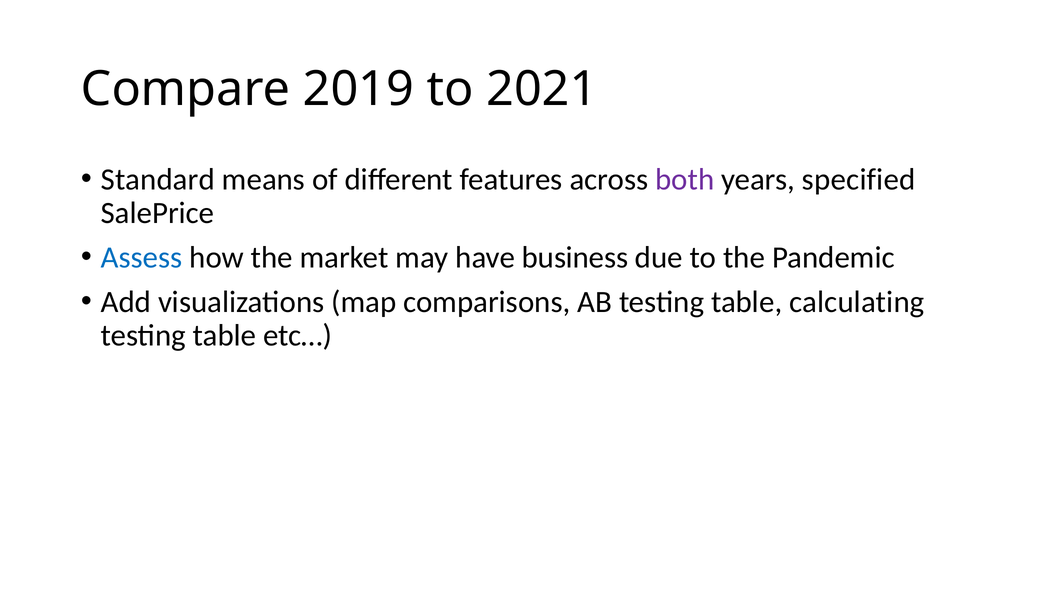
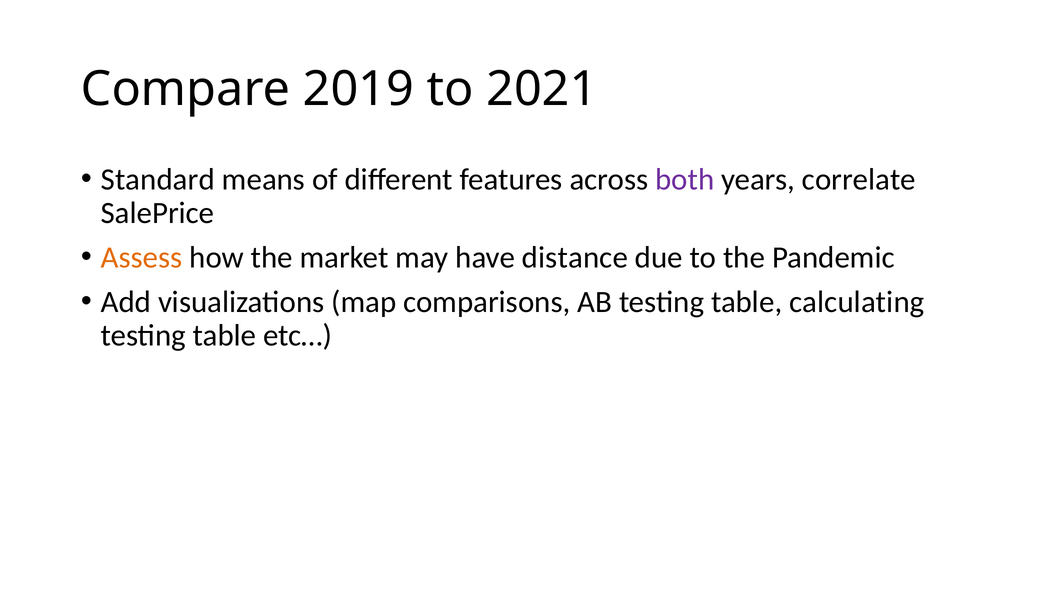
specified: specified -> correlate (859, 179)
Assess colour: blue -> orange (142, 257)
business: business -> distance (575, 257)
